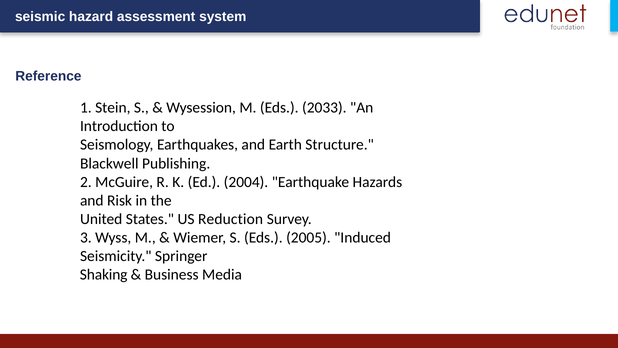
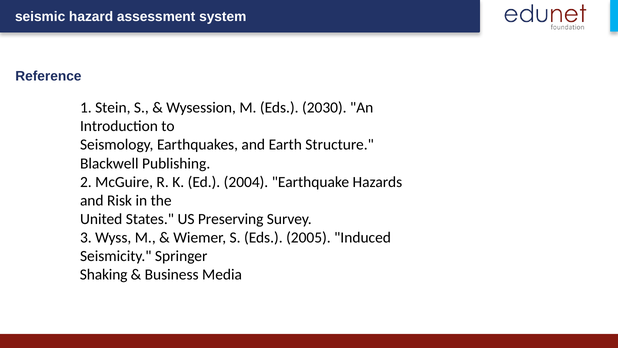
2033: 2033 -> 2030 (324, 108)
Reduction: Reduction -> Preserving (231, 219)
